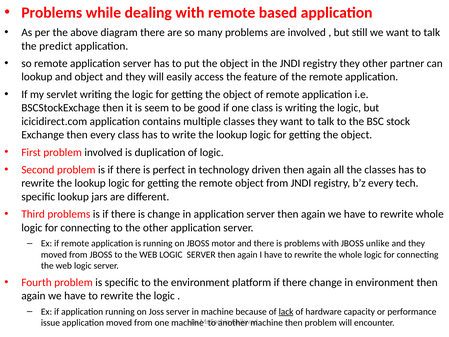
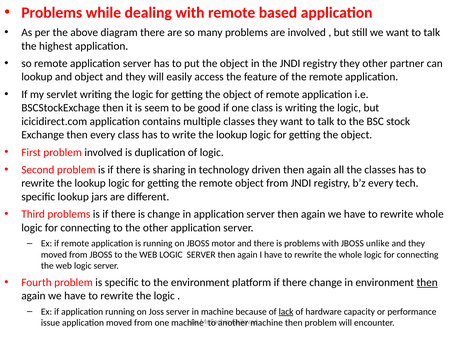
predict: predict -> highest (56, 46)
perfect: perfect -> sharing (169, 170)
then underline: none -> present (427, 282)
